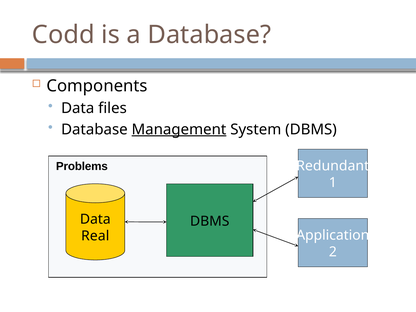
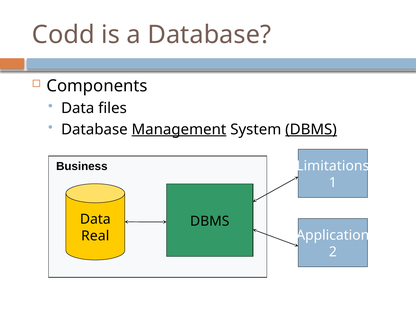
DBMS underline: none -> present (311, 129)
Problems: Problems -> Business (82, 167)
Redundant: Redundant -> Limitations (333, 166)
